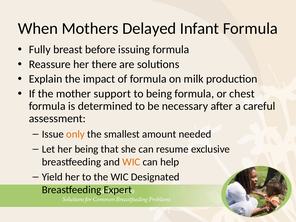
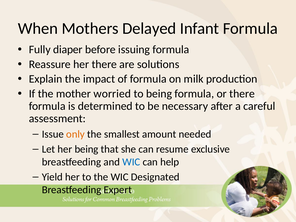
breast: breast -> diaper (68, 50)
support: support -> worried (112, 94)
or chest: chest -> there (242, 94)
WIC colour: orange -> blue (131, 162)
